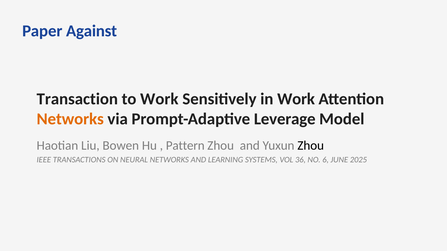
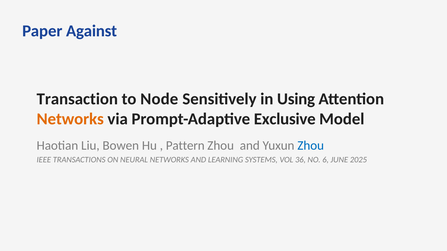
to Work: Work -> Node (159, 99)
in Work: Work -> Using (296, 99)
Leverage: Leverage -> Exclusive (285, 119)
Zhou colour: black -> blue (311, 146)
